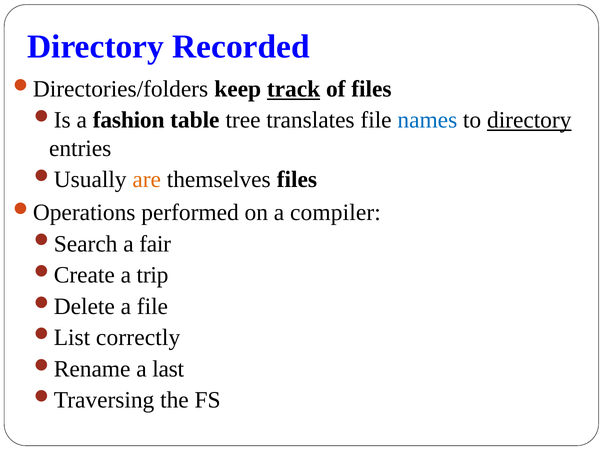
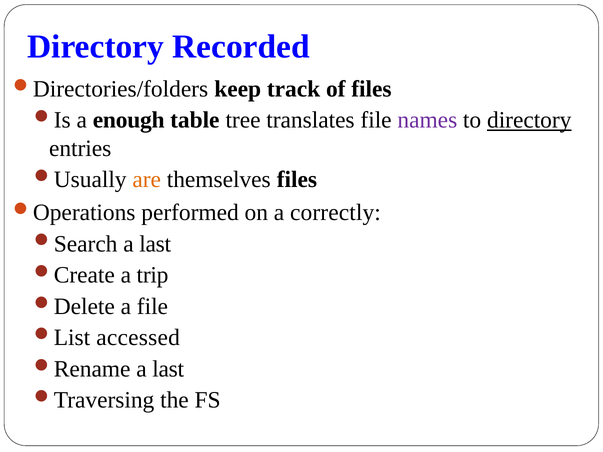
track underline: present -> none (294, 89)
fashion: fashion -> enough (129, 120)
names colour: blue -> purple (427, 120)
compiler: compiler -> correctly (335, 213)
fair: fair -> last (155, 244)
correctly: correctly -> accessed (138, 338)
